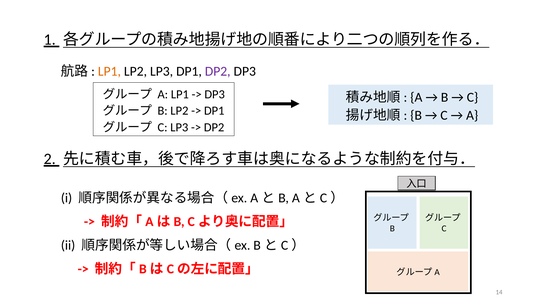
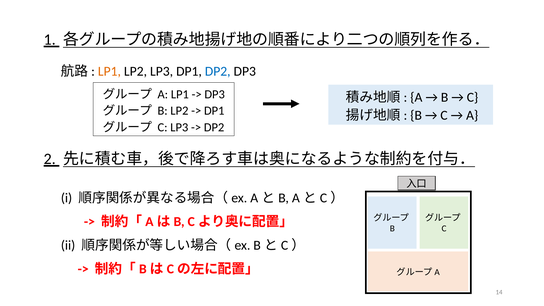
DP2 colour: purple -> blue (218, 71)
